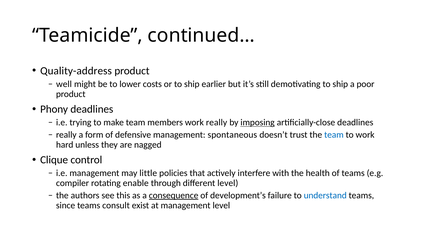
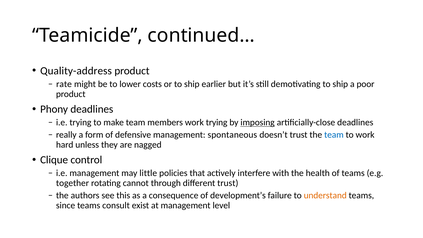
well: well -> rate (64, 84)
work really: really -> trying (217, 122)
compiler: compiler -> together (73, 183)
enable: enable -> cannot (136, 183)
different level: level -> trust (228, 183)
consequence underline: present -> none (174, 195)
understand colour: blue -> orange (325, 195)
